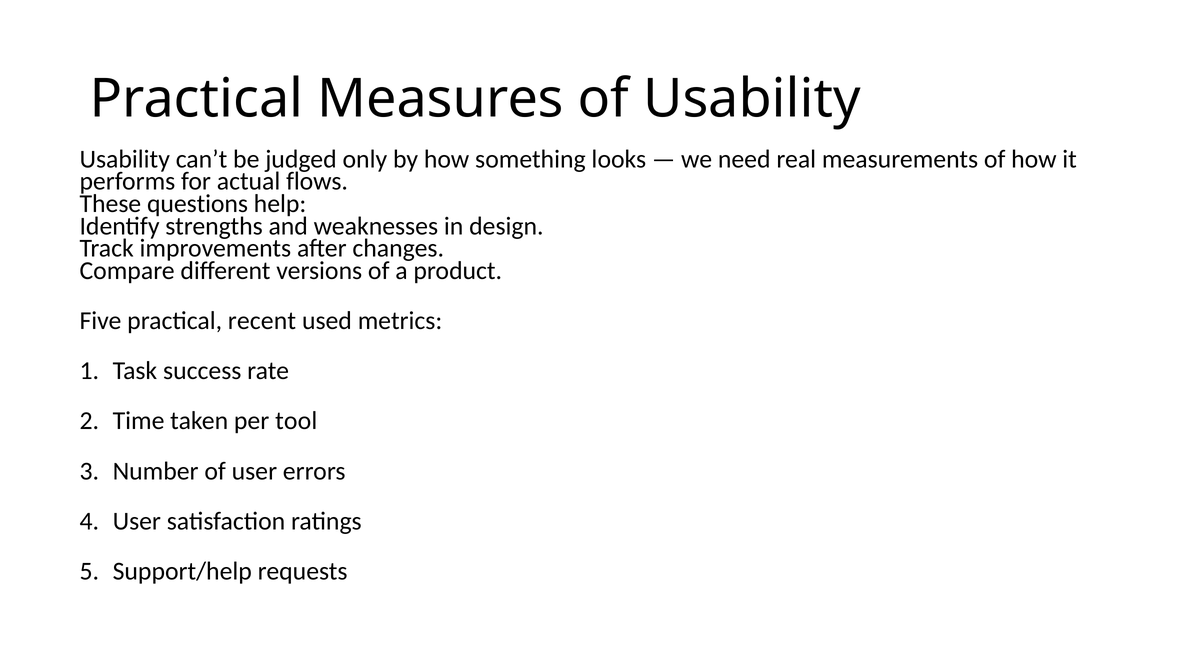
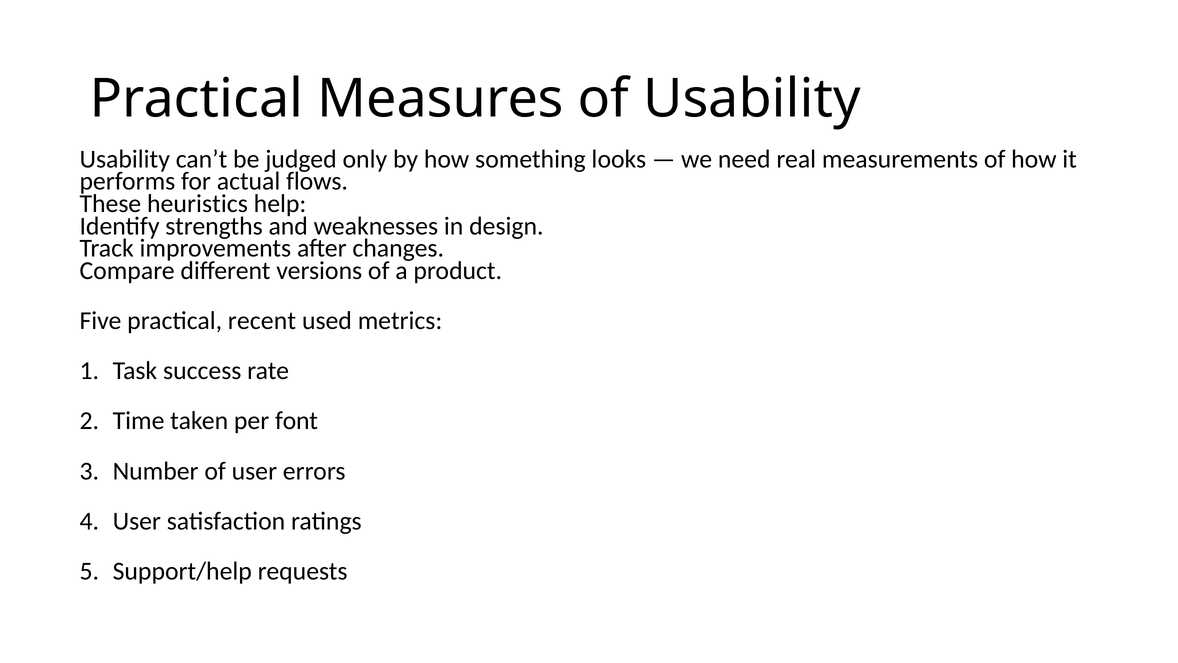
questions: questions -> heuristics (197, 204)
tool: tool -> font (296, 421)
